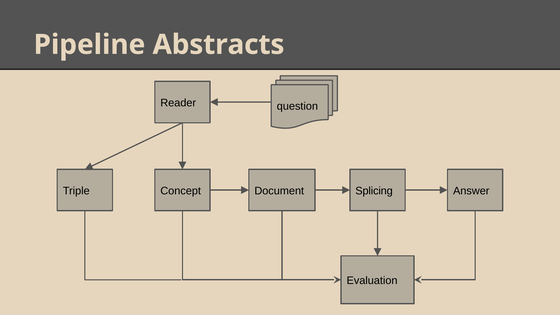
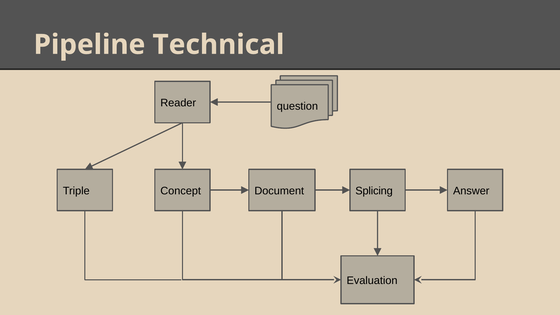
Abstracts: Abstracts -> Technical (218, 45)
